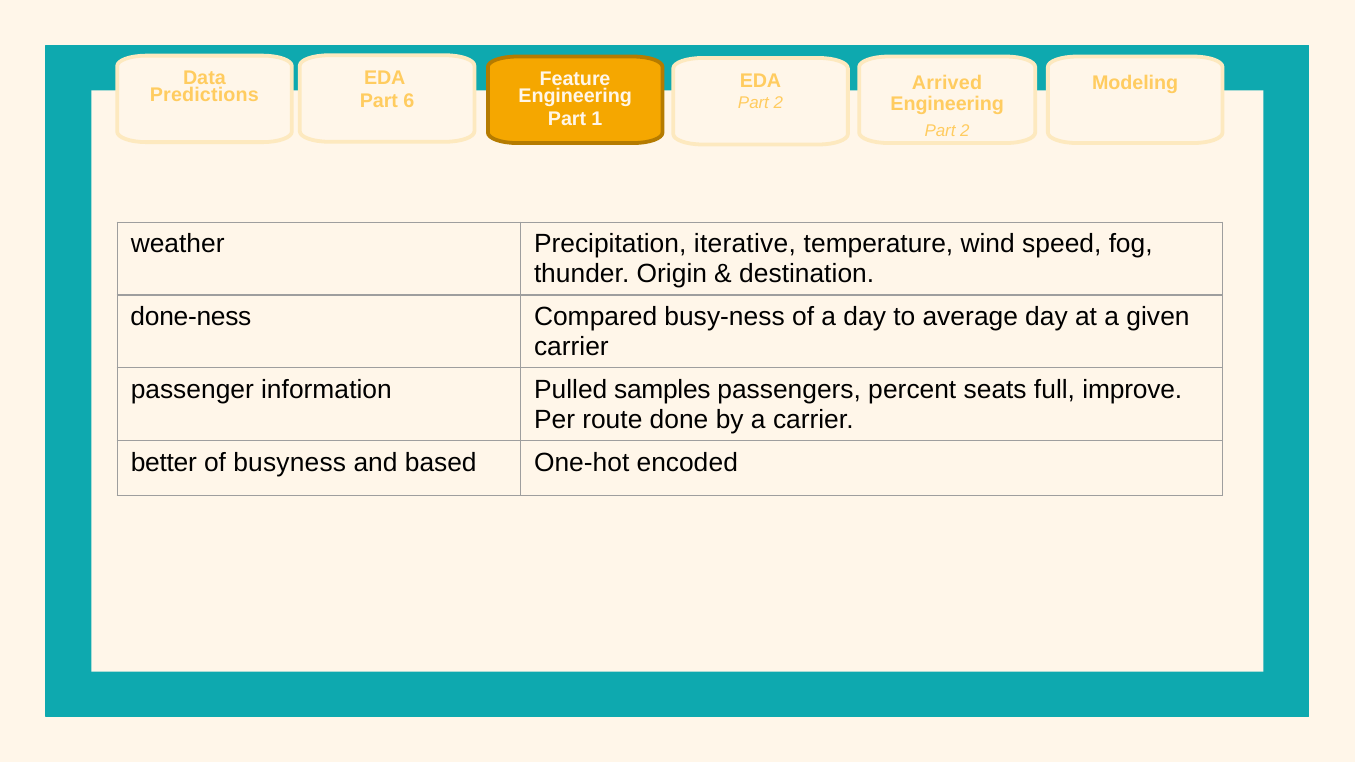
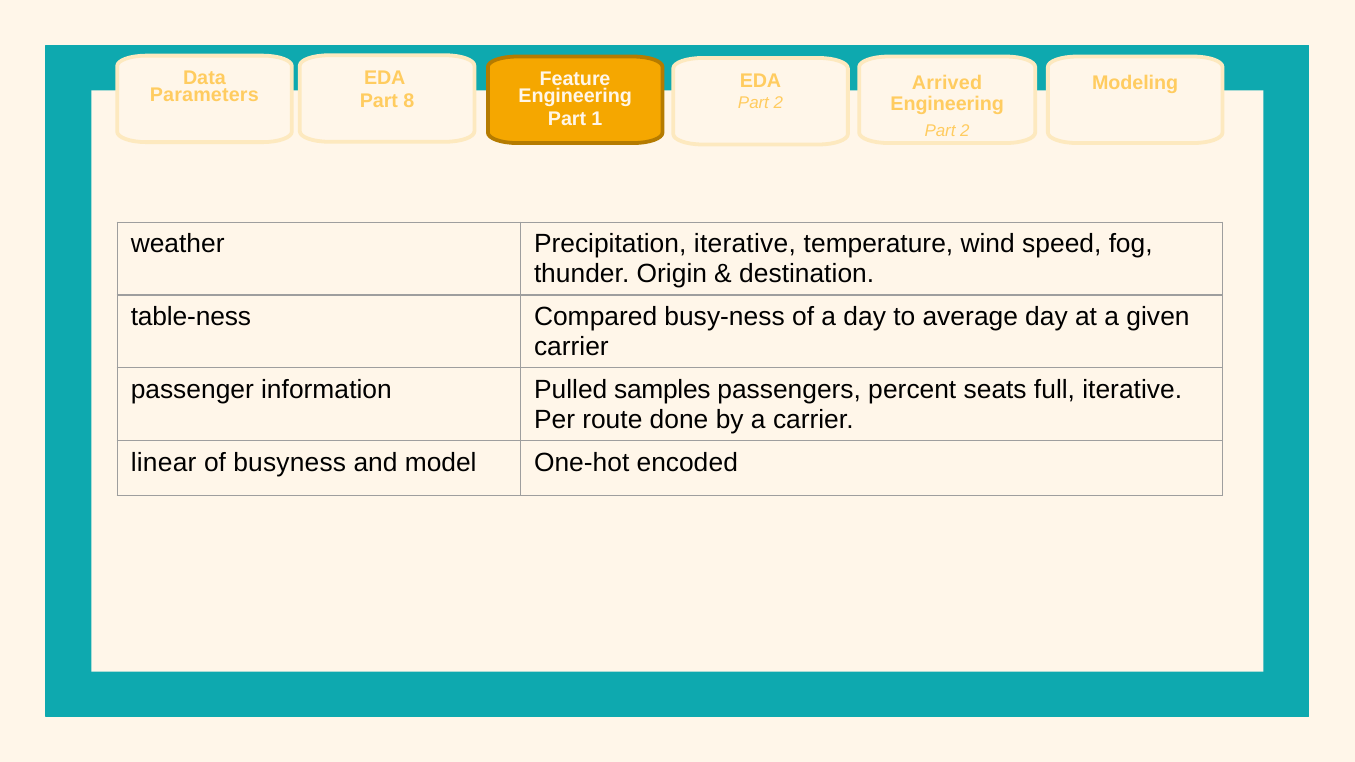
Predictions: Predictions -> Parameters (204, 95)
6: 6 -> 8 (409, 101)
done-ness: done-ness -> table-ness (191, 317)
full improve: improve -> iterative (1132, 390)
better: better -> linear (164, 463)
based: based -> model (441, 463)
